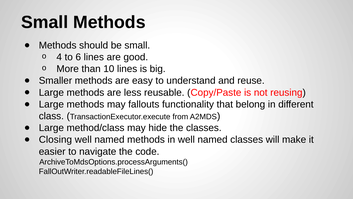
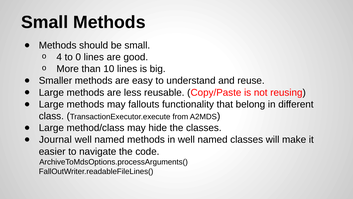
6: 6 -> 0 (78, 57)
Closing: Closing -> Journal (55, 139)
